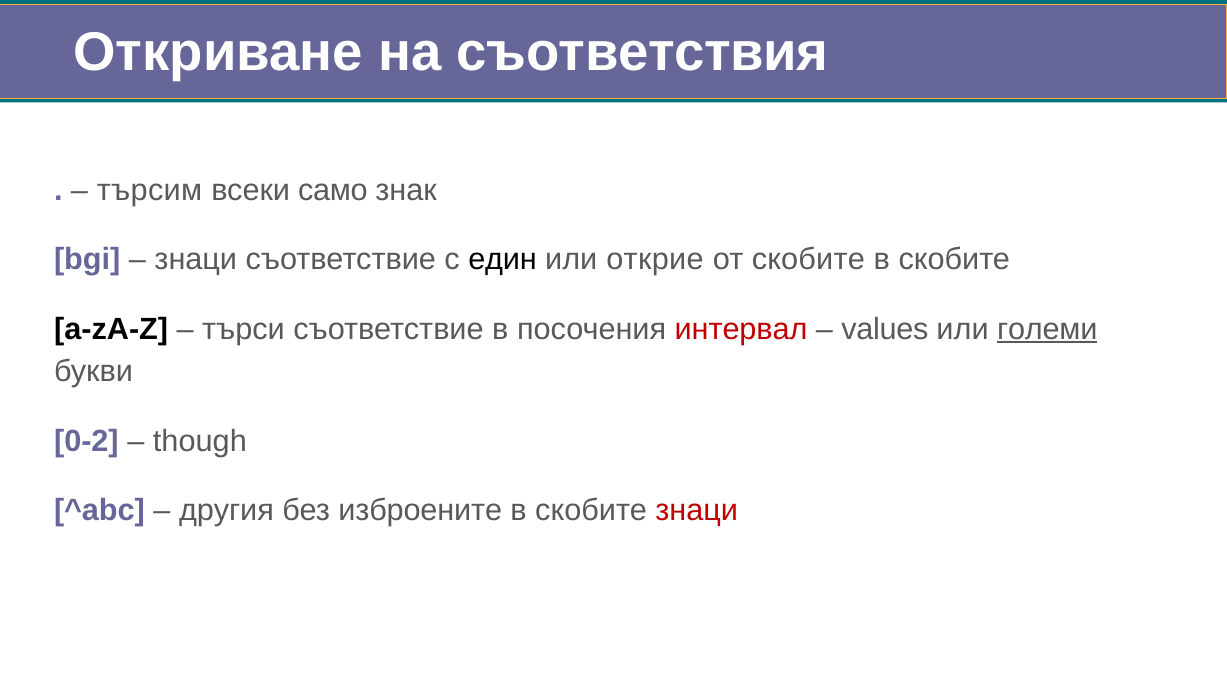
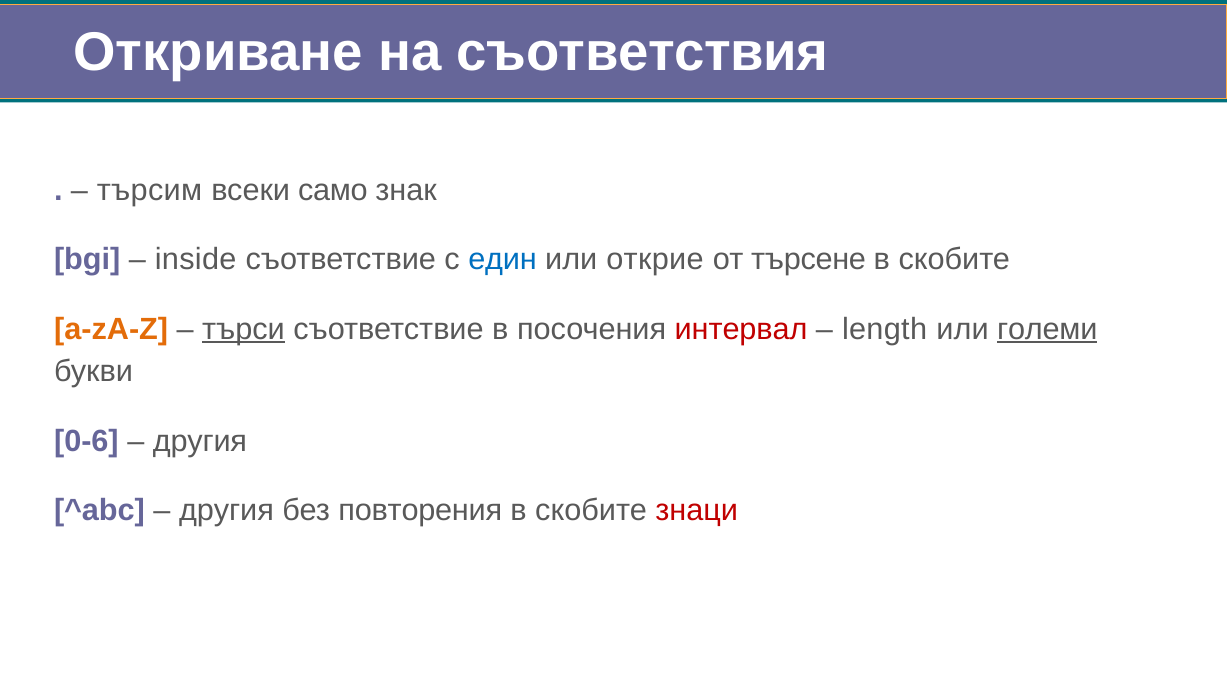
знаци: знаци -> inside (196, 260)
един colour: black -> blue (503, 260)
от скобите: скобите -> търсене (809, 260)
a-zA-Z colour: black -> orange (111, 329)
търси underline: none -> present (243, 329)
values: values -> length (885, 329)
0-2: 0-2 -> 0-6 (86, 441)
though: though -> другия (200, 441)
изброените: изброените -> повторения (420, 511)
